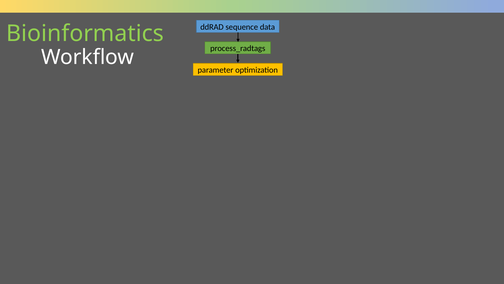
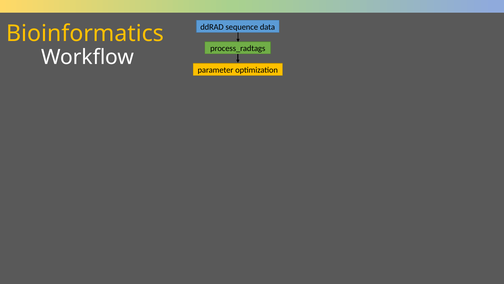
Bioinformatics colour: light green -> yellow (85, 33)
